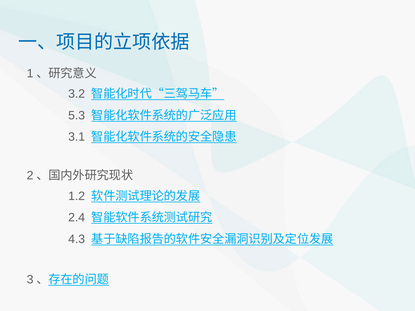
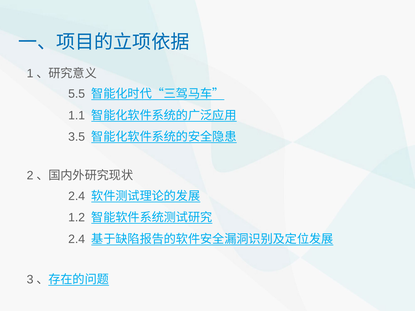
3.2: 3.2 -> 5.5 (77, 94)
5.3: 5.3 -> 1.1 (77, 115)
3.1: 3.1 -> 3.5 (77, 137)
1.2: 1.2 -> 2.4 (77, 196)
2.4: 2.4 -> 1.2 (77, 218)
4.3: 4.3 -> 2.4 (77, 239)
